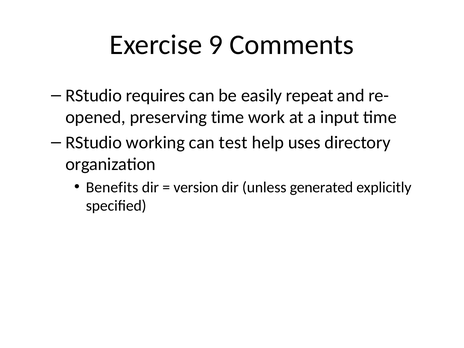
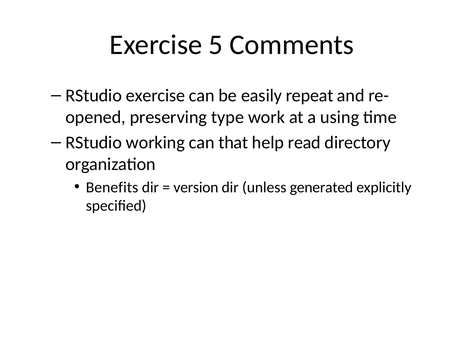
9: 9 -> 5 (216, 45)
RStudio requires: requires -> exercise (155, 96)
preserving time: time -> type (228, 117)
input: input -> using (340, 117)
test: test -> that (233, 143)
uses: uses -> read (304, 143)
